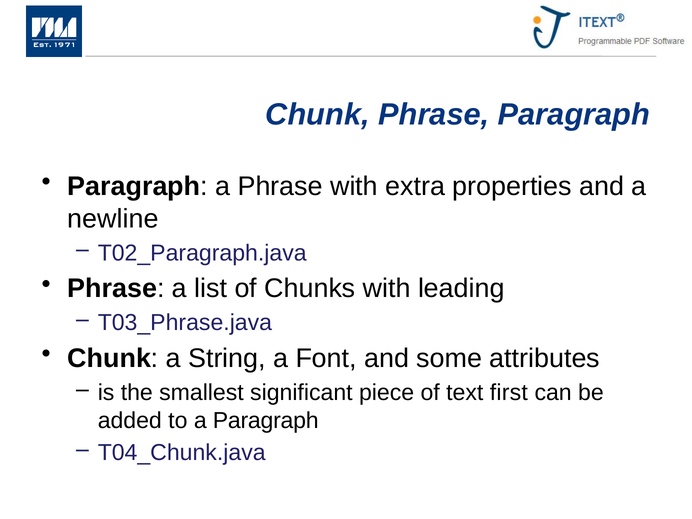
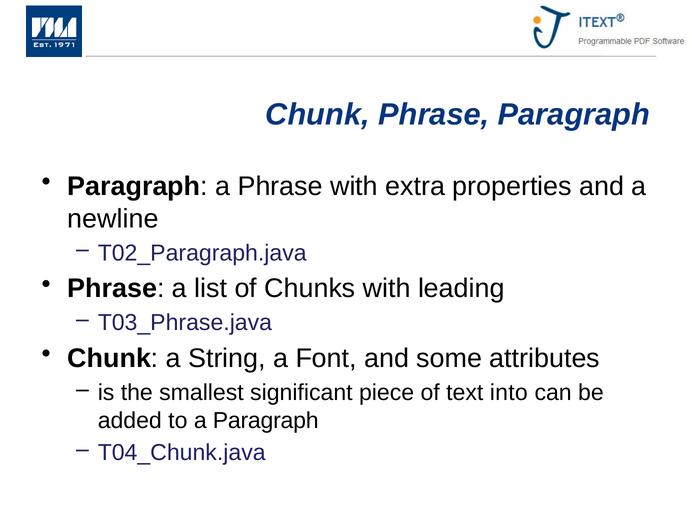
first: first -> into (509, 393)
